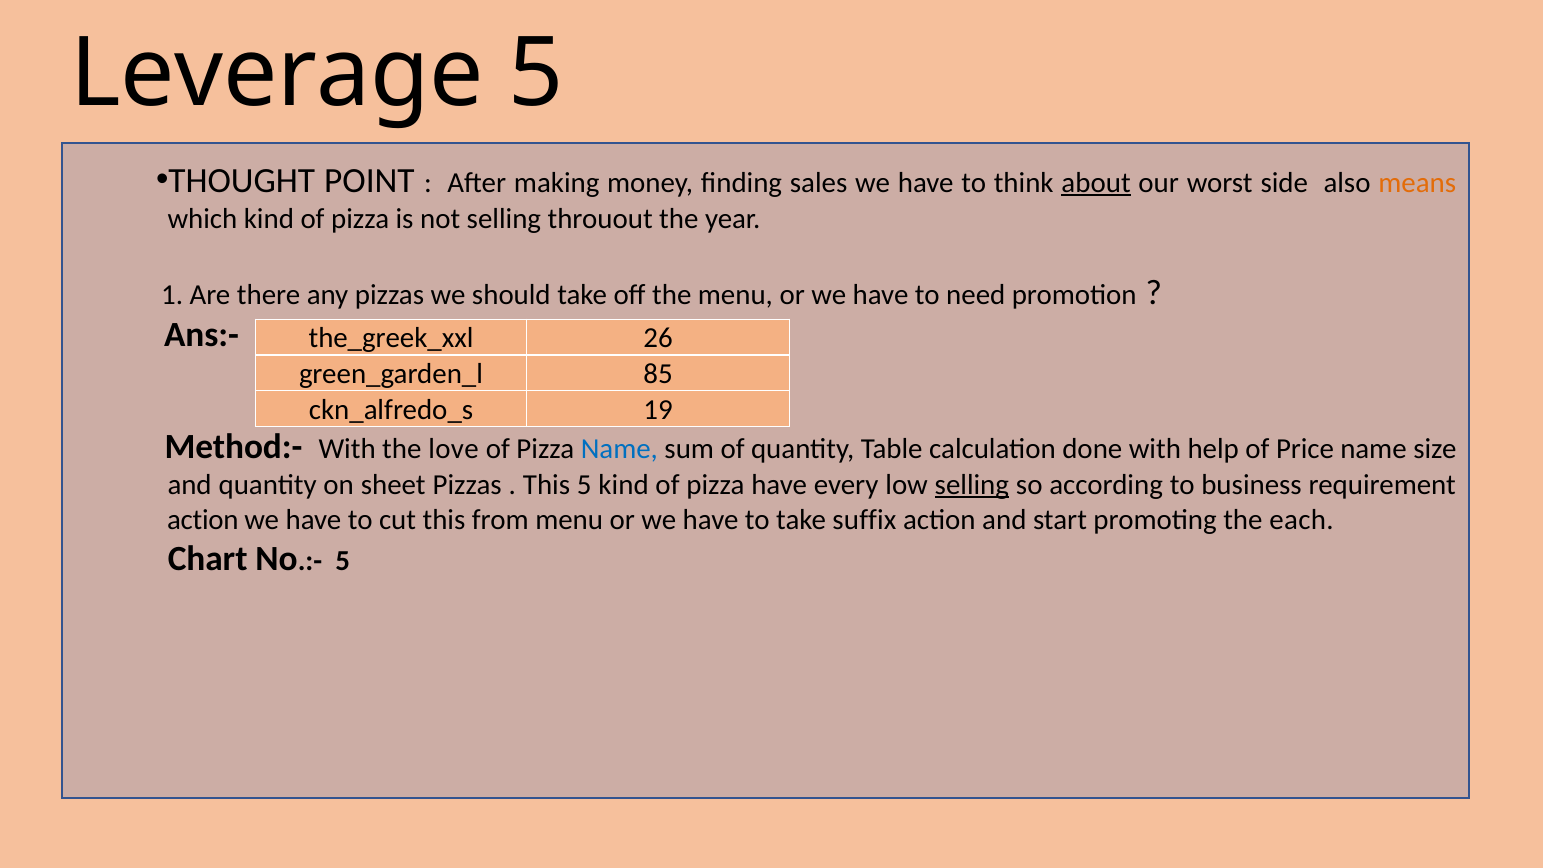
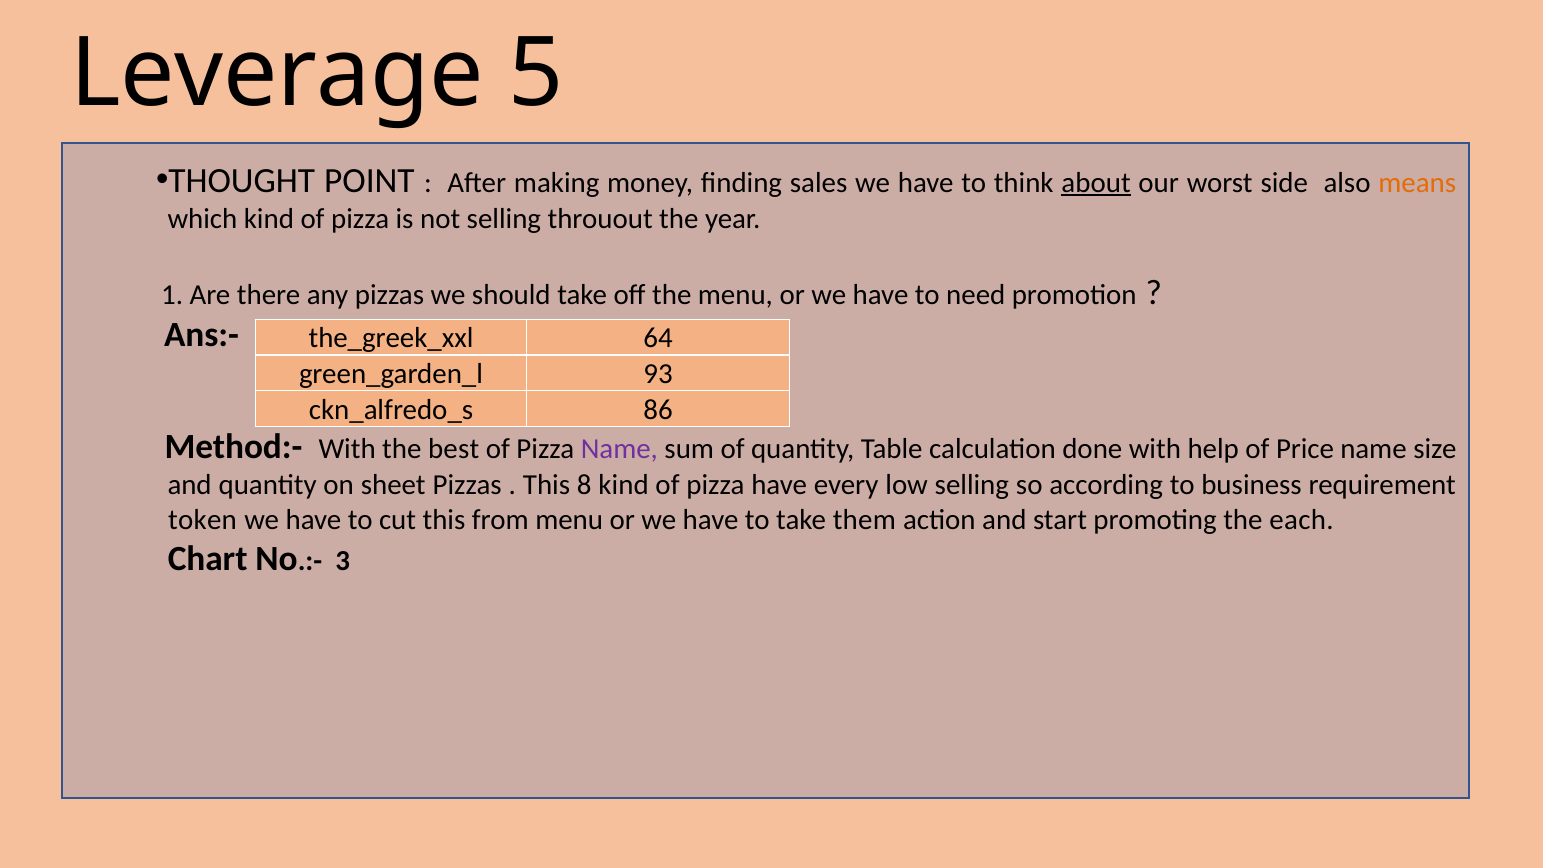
26: 26 -> 64 (658, 338)
85: 85 -> 93 (658, 374)
19: 19 -> 86 (658, 410)
love: love -> best (454, 449)
Name colour: blue -> purple (619, 449)
This 5: 5 -> 8 (584, 485)
selling underline: present -> none (972, 485)
action: action -> token (203, 519)
suffix: suffix -> them (864, 519)
5: 5 -> 3 (343, 561)
